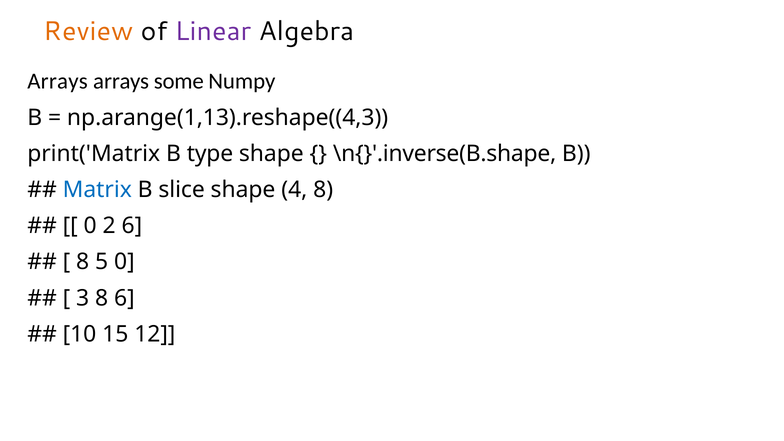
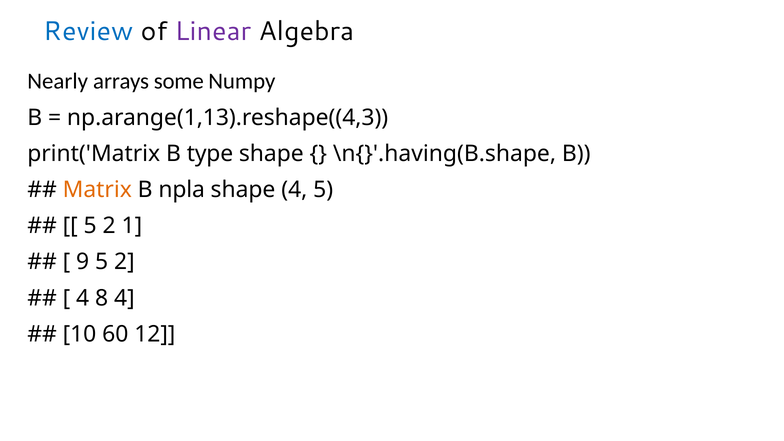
Review colour: orange -> blue (88, 32)
Arrays: Arrays -> Nearly (58, 81)
\n{}'.inverse(B.shape: \n{}'.inverse(B.shape -> \n{}'.having(B.shape (444, 154)
Matrix colour: blue -> orange (97, 190)
slice: slice -> npla (182, 190)
4 8: 8 -> 5 (323, 190)
0: 0 -> 5 (90, 226)
2 6: 6 -> 1 (132, 226)
8: 8 -> 9 (83, 262)
0: 0 -> 2 (124, 262)
3: 3 -> 4 (83, 298)
8 6: 6 -> 4 (124, 298)
15: 15 -> 60 (115, 334)
